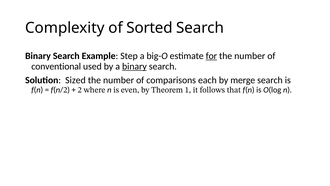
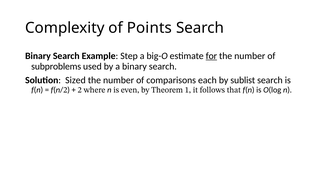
Sorted: Sorted -> Points (149, 28)
conventional: conventional -> subproblems (56, 66)
binary underline: present -> none (134, 66)
merge: merge -> sublist (243, 80)
